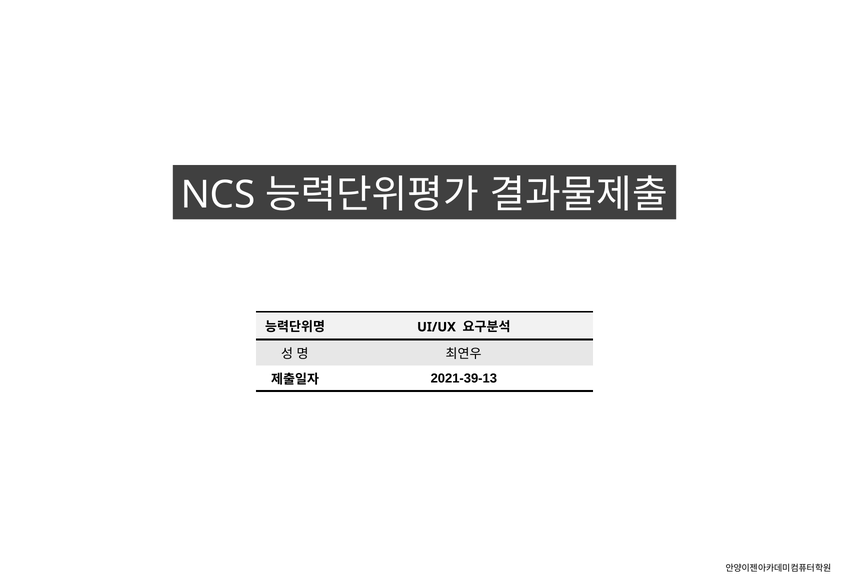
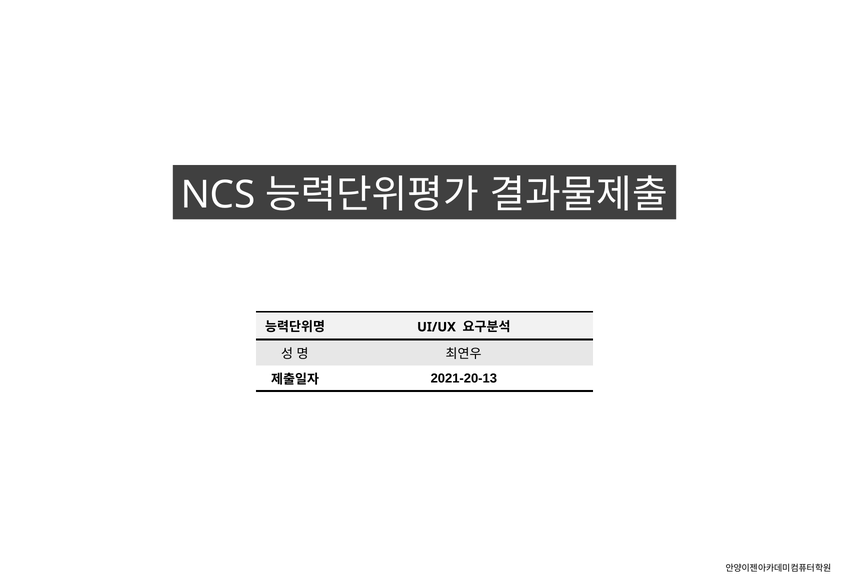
2021-39-13: 2021-39-13 -> 2021-20-13 (464, 378)
